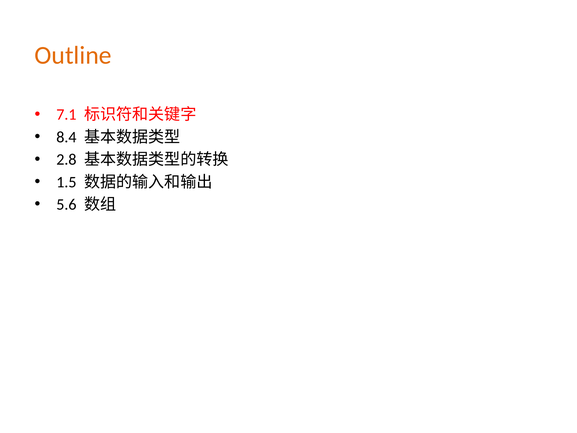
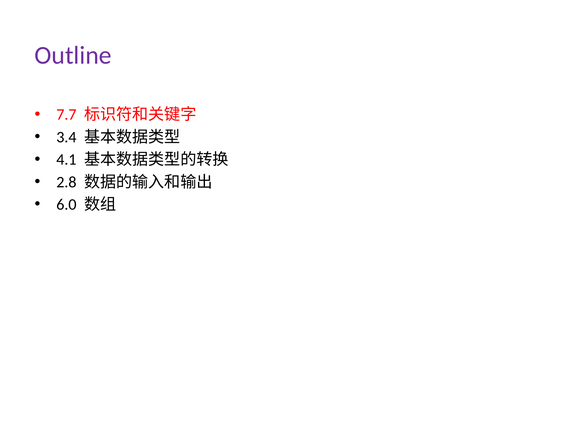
Outline colour: orange -> purple (73, 55)
7.1: 7.1 -> 7.7 (66, 115)
8.4: 8.4 -> 3.4 (66, 137)
2.8: 2.8 -> 4.1 (66, 160)
1.5: 1.5 -> 2.8 (66, 182)
5.6: 5.6 -> 6.0 (66, 204)
